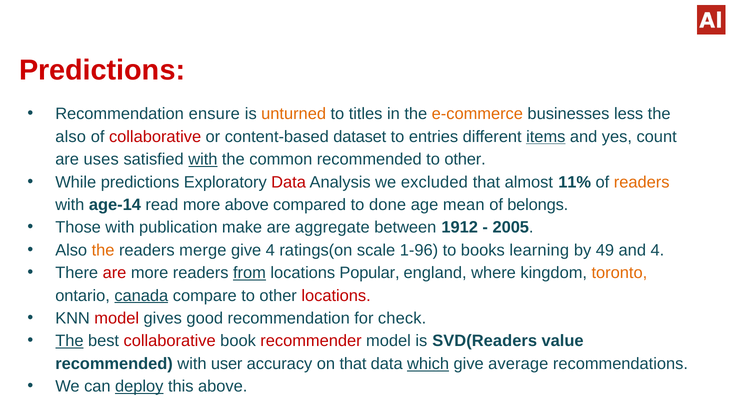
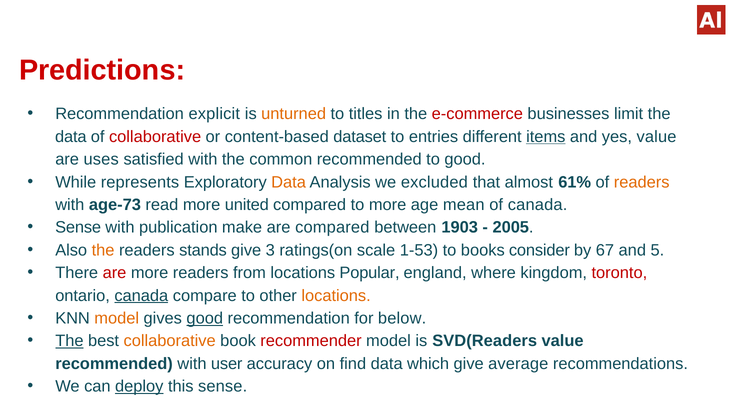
ensure: ensure -> explicit (214, 114)
e-commerce colour: orange -> red (477, 114)
less: less -> limit (629, 114)
also: also -> data (71, 137)
yes count: count -> value (657, 137)
with underline: present -> none (203, 159)
recommended to other: other -> good (465, 159)
While predictions: predictions -> represents (140, 182)
Data colour: red -> orange (289, 182)
11%: 11% -> 61% (575, 182)
age-14: age-14 -> age-73 (115, 205)
more above: above -> united (247, 205)
to done: done -> more (388, 205)
of belongs: belongs -> canada (538, 205)
Those: Those -> Sense (78, 227)
are aggregate: aggregate -> compared (332, 227)
1912: 1912 -> 1903 (460, 227)
merge: merge -> stands (203, 250)
give 4: 4 -> 3 (270, 250)
1-96: 1-96 -> 1-53 (419, 250)
learning: learning -> consider (539, 250)
49: 49 -> 67 (605, 250)
and 4: 4 -> 5 (657, 250)
from underline: present -> none (250, 273)
toronto colour: orange -> red (619, 273)
locations colour: red -> orange (336, 295)
model colour: red -> orange (117, 318)
good underline: none -> present (205, 318)
check: check -> below (402, 318)
collaborative colour: red -> orange (170, 341)
on that: that -> find (353, 364)
which underline: present -> none (428, 364)
this above: above -> sense (223, 386)
